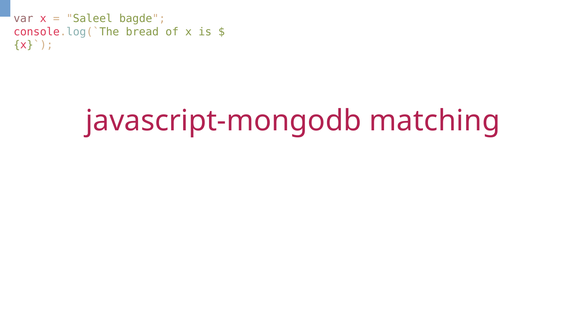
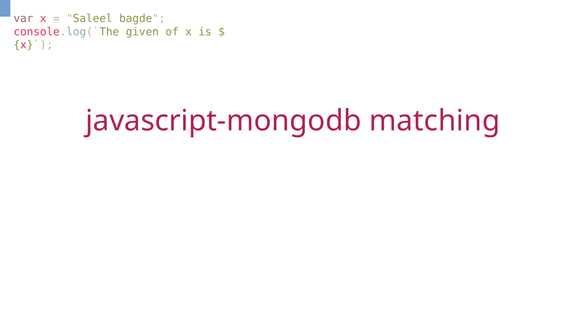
bread: bread -> given (142, 32)
